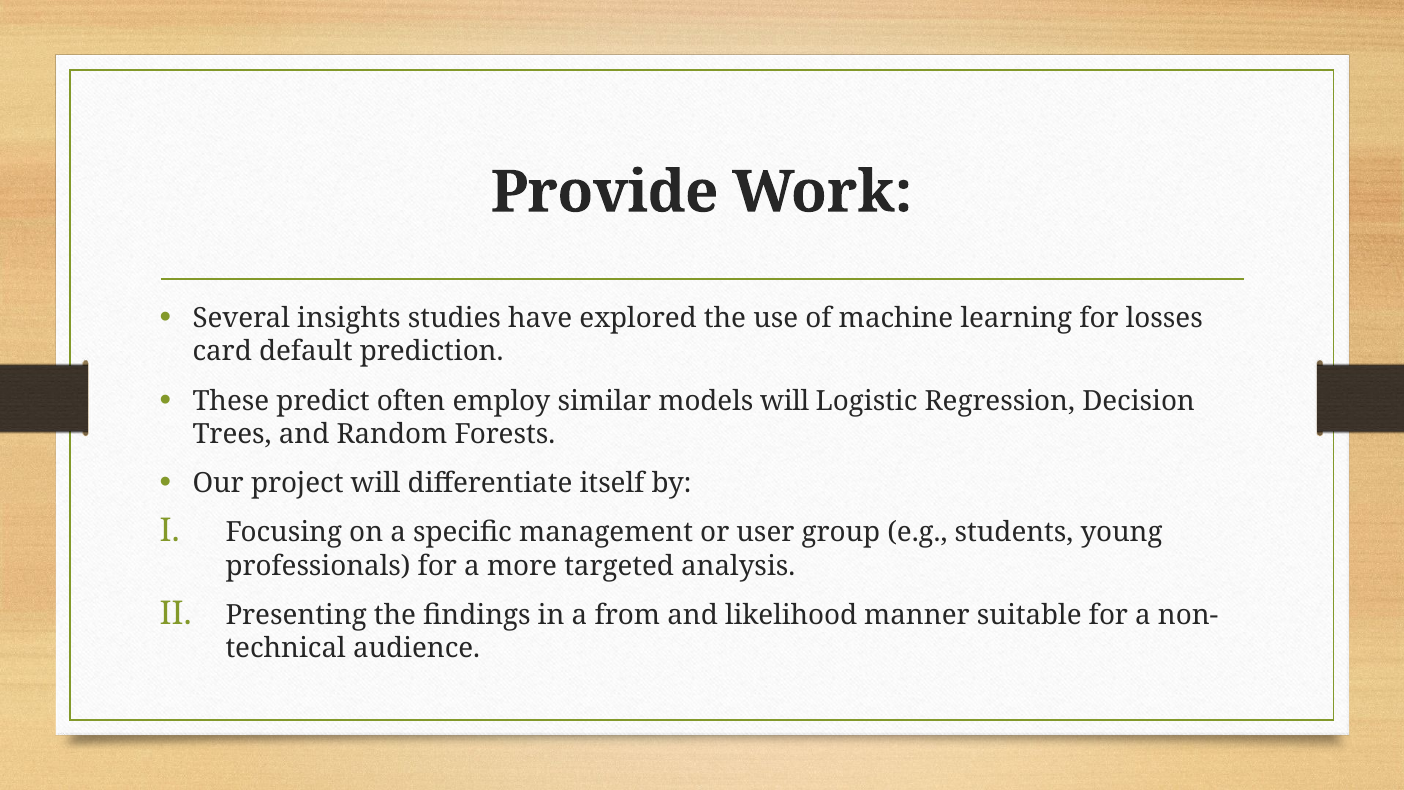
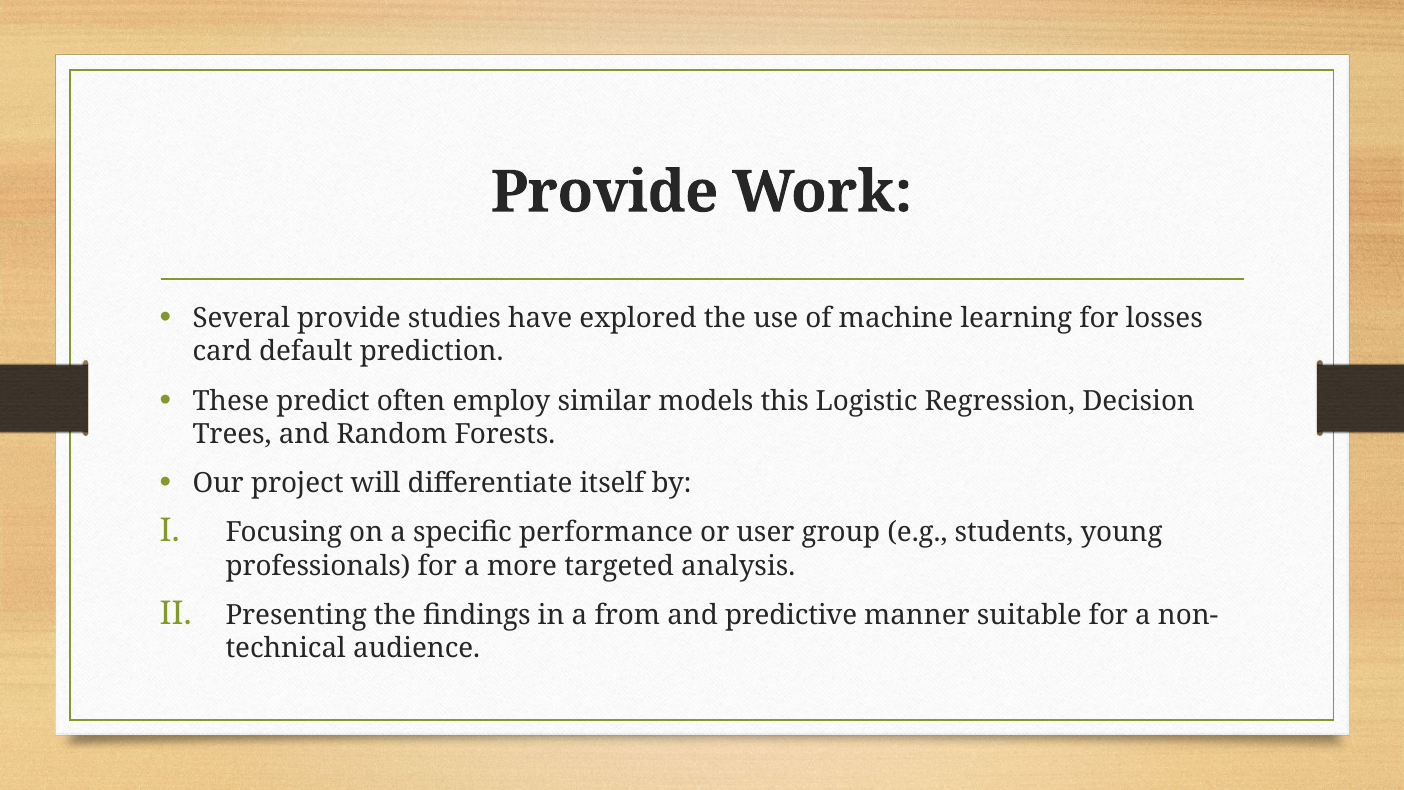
Several insights: insights -> provide (349, 318)
models will: will -> this (785, 401)
management: management -> performance (606, 532)
likelihood: likelihood -> predictive (791, 615)
